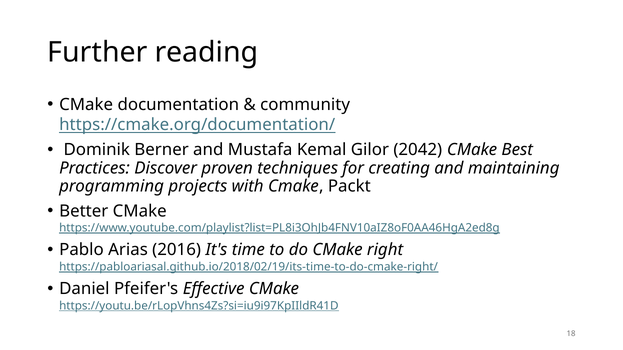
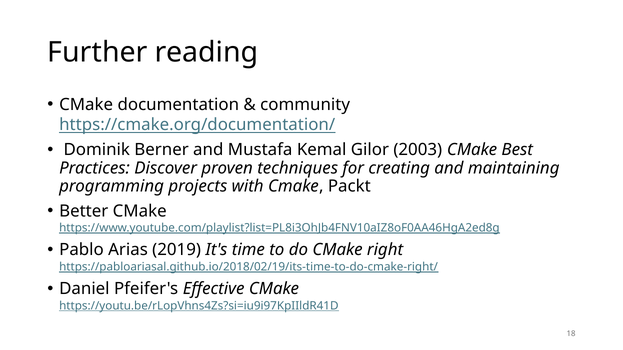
2042: 2042 -> 2003 (418, 150)
2016: 2016 -> 2019 (177, 250)
